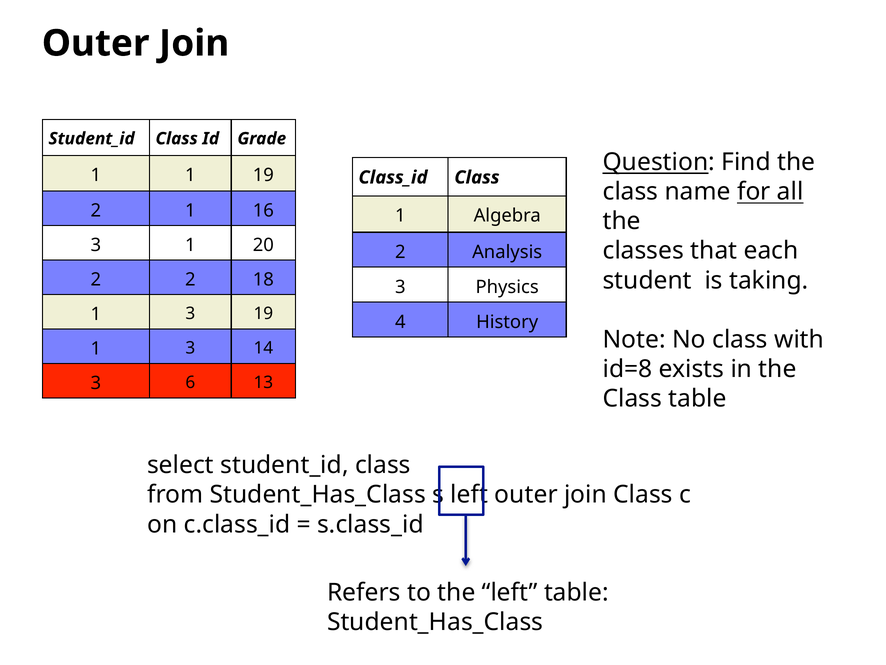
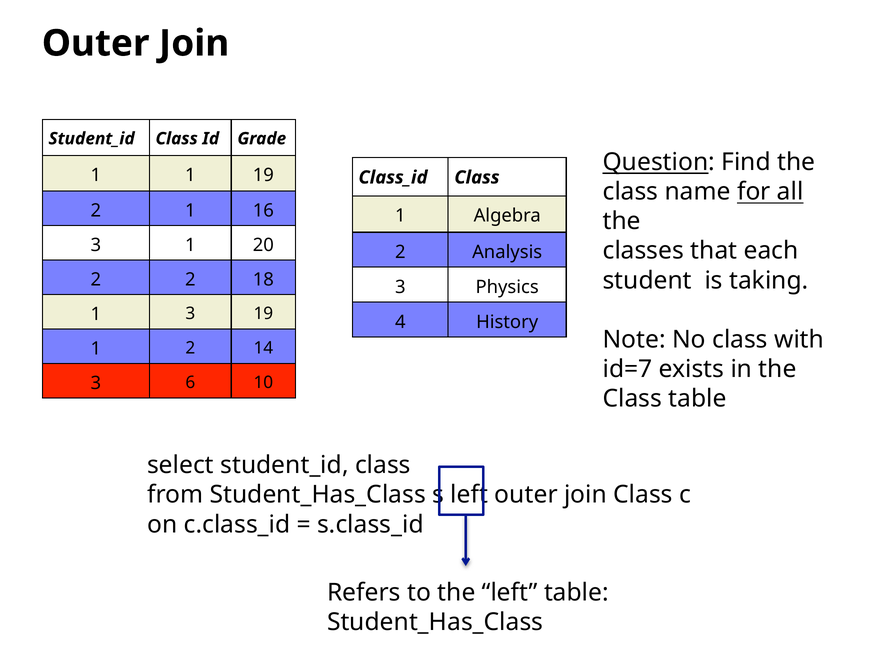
3: 3 -> 2 (190, 348)
id=8: id=8 -> id=7 (628, 369)
13: 13 -> 10 (263, 382)
